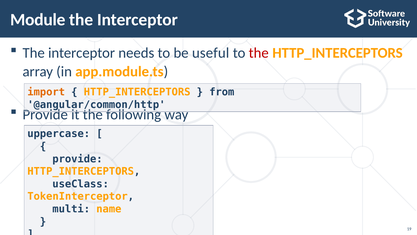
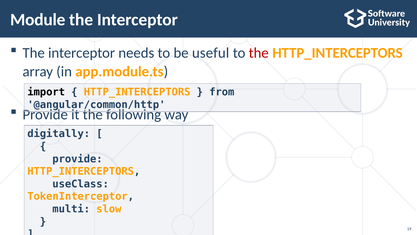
import colour: orange -> black (46, 92)
uppercase: uppercase -> digitally (59, 134)
name: name -> slow (109, 209)
